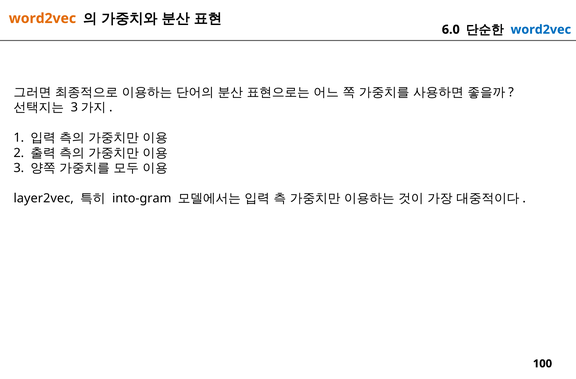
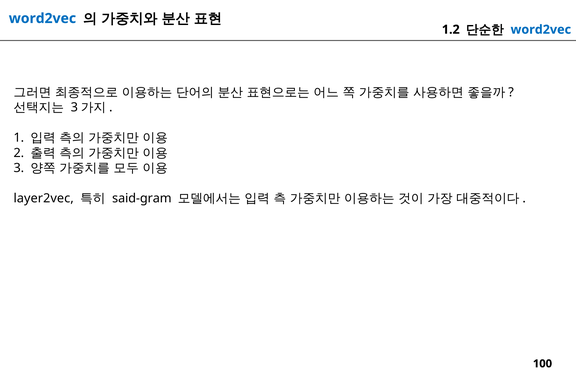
word2vec colour: orange -> blue (42, 18)
6.0: 6.0 -> 1.2 (451, 30)
into-gram: into-gram -> said-gram (142, 198)
